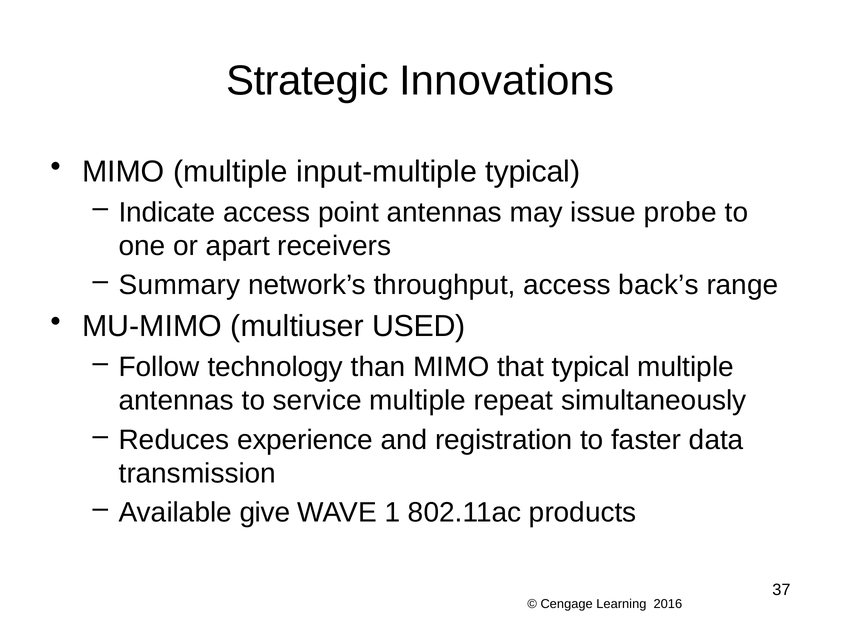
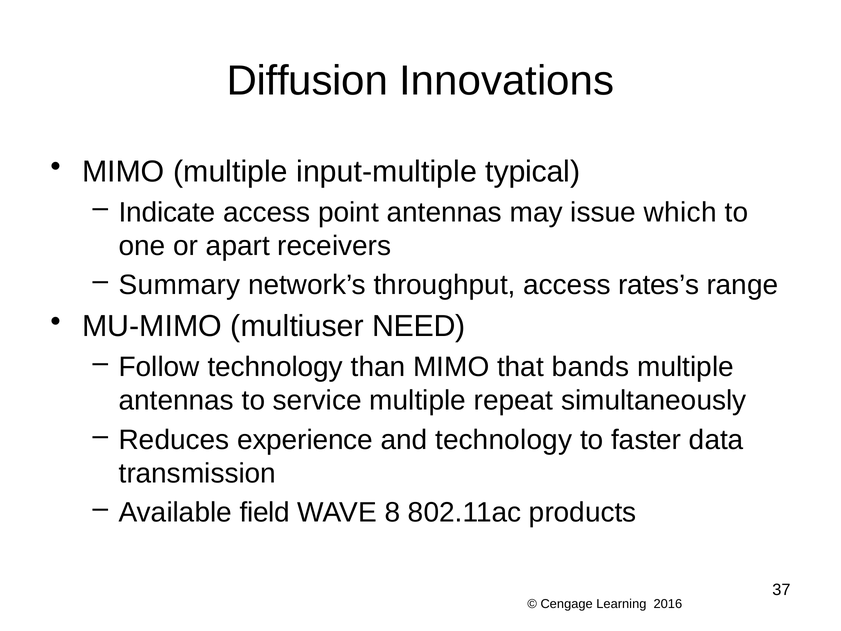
Strategic: Strategic -> Diffusion (307, 81)
probe: probe -> which (680, 212)
back’s: back’s -> rates’s (659, 285)
USED: USED -> NEED (419, 326)
that typical: typical -> bands (591, 367)
and registration: registration -> technology (504, 440)
give: give -> field (265, 513)
1: 1 -> 8 (392, 513)
